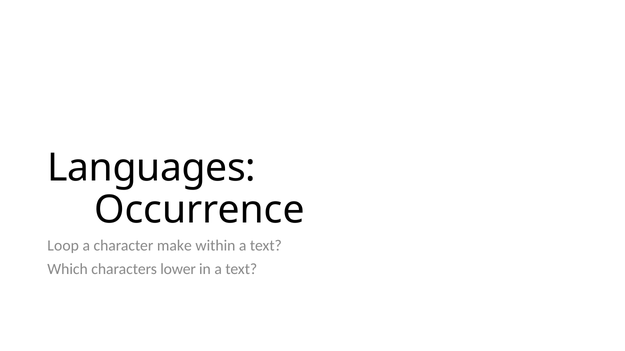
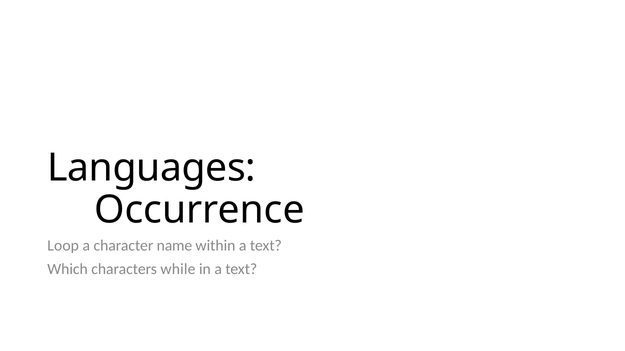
make: make -> name (174, 246)
lower: lower -> while (178, 269)
